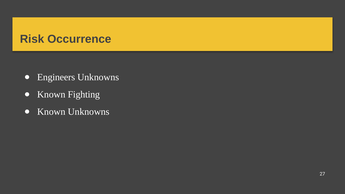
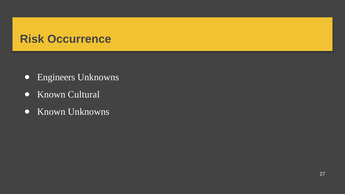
Fighting: Fighting -> Cultural (84, 95)
